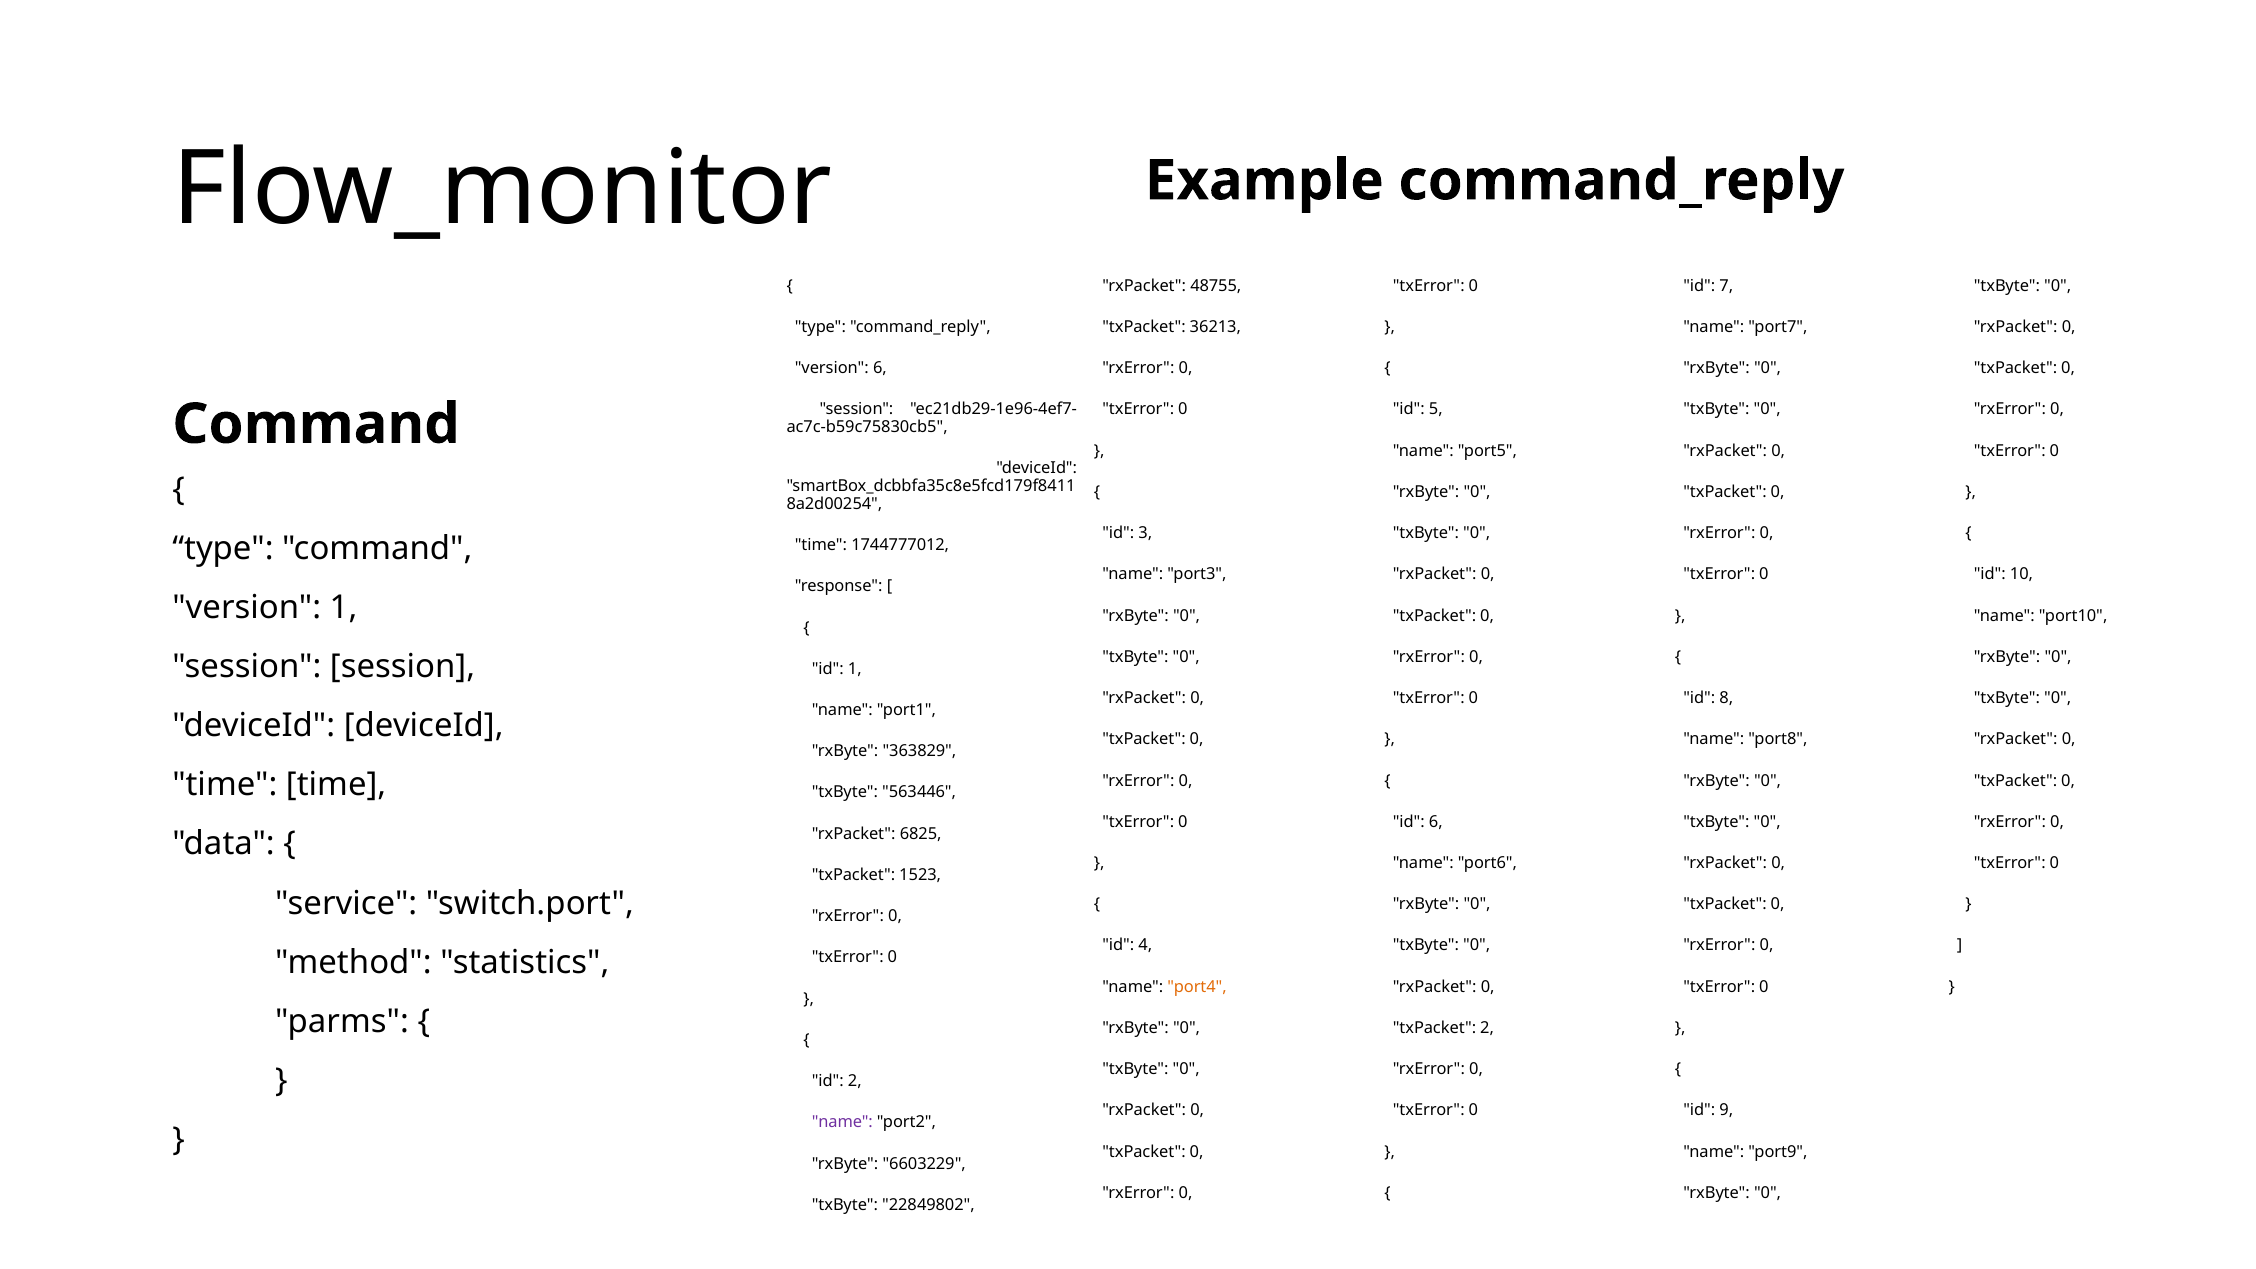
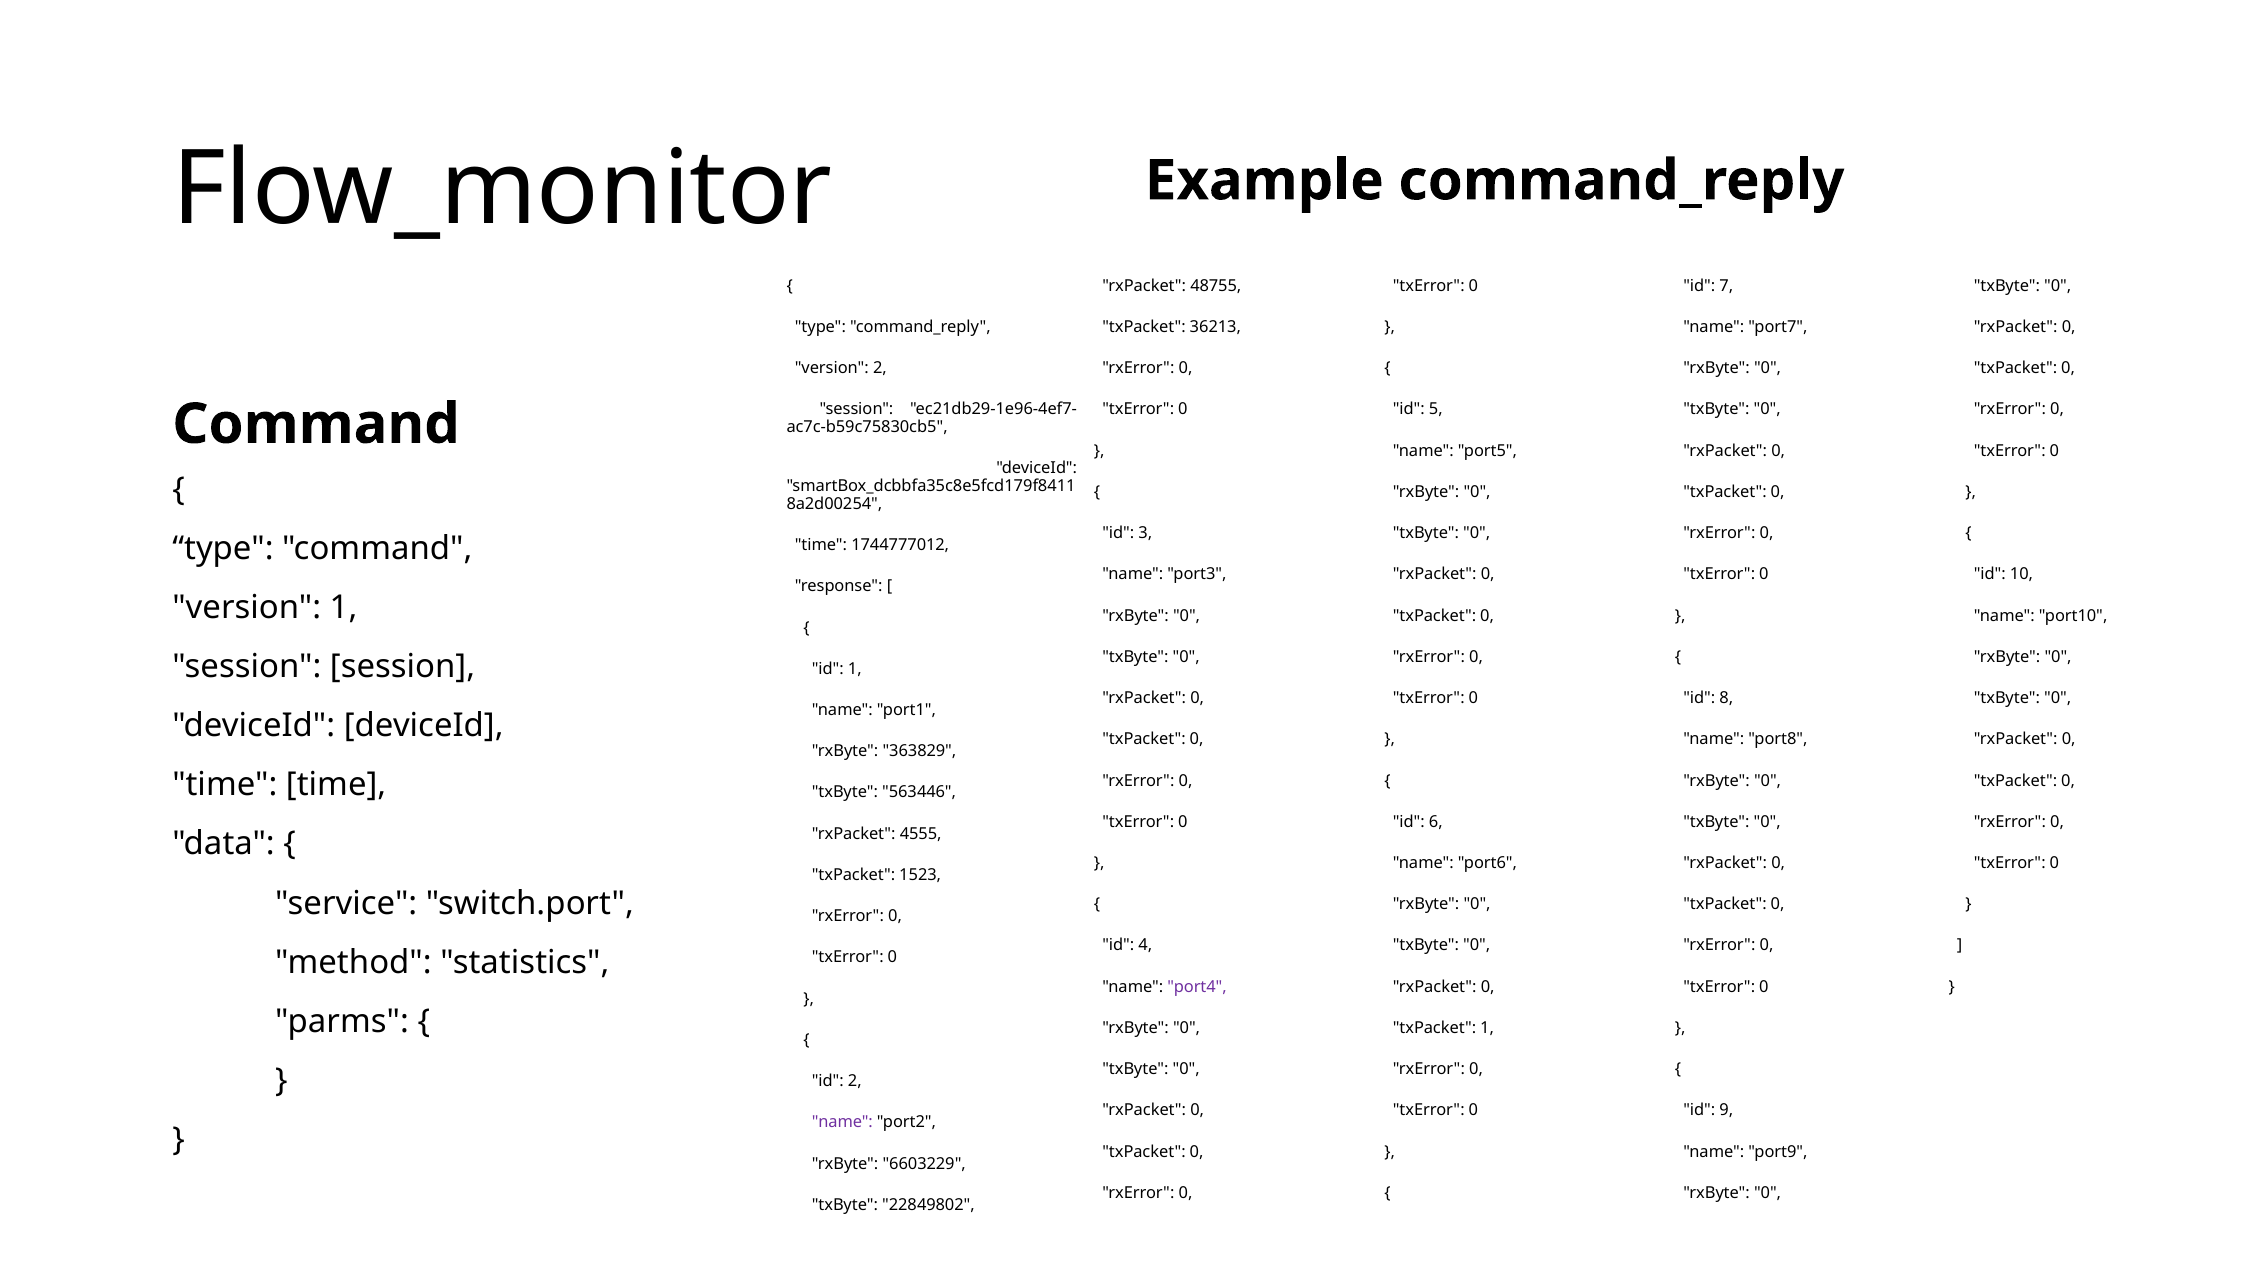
version 6: 6 -> 2 (880, 368)
6825: 6825 -> 4555 (921, 834)
port4 colour: orange -> purple (1197, 987)
txPacket 2: 2 -> 1 (1487, 1028)
